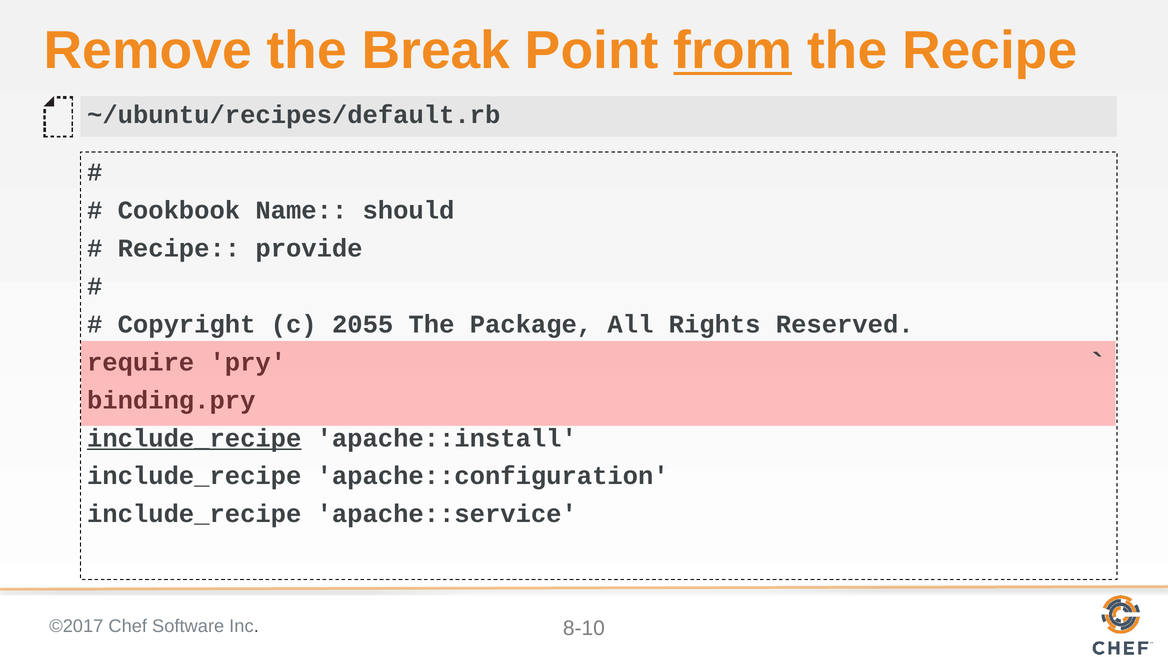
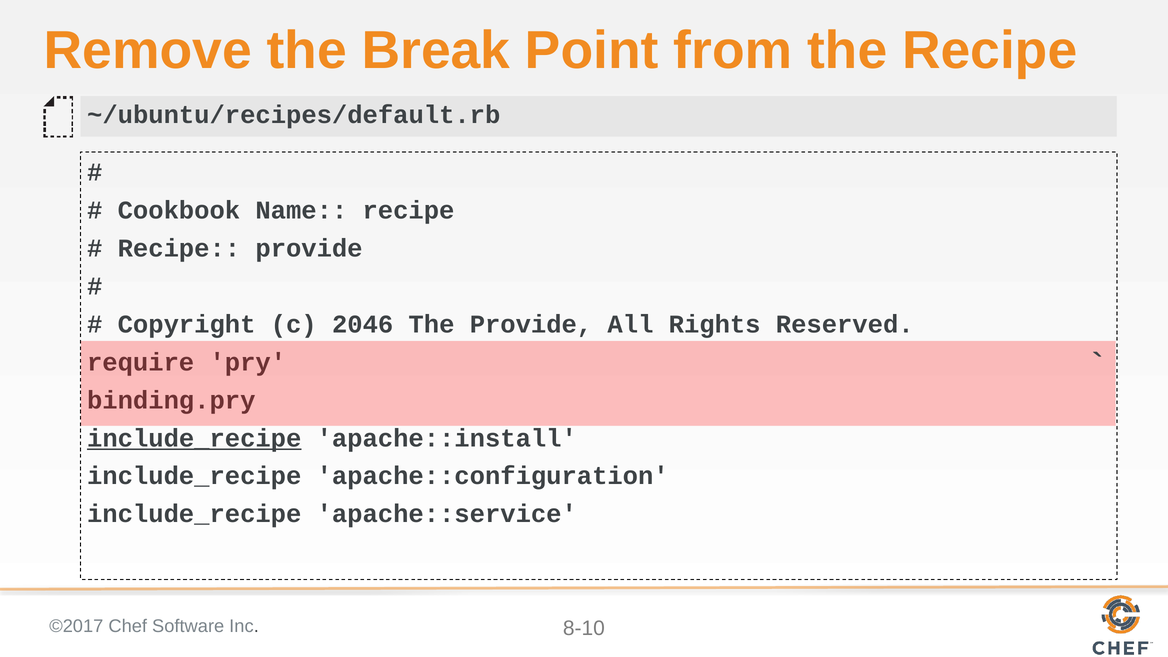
from underline: present -> none (733, 51)
Name should: should -> recipe (408, 210)
2055: 2055 -> 2046 (363, 324)
The Package: Package -> Provide (531, 324)
